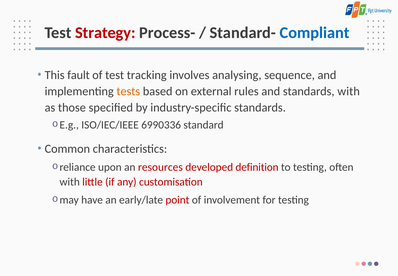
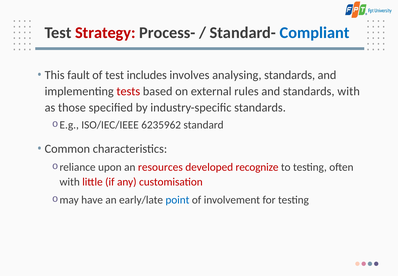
tracking: tracking -> includes (147, 75)
analysing sequence: sequence -> standards (290, 75)
tests colour: orange -> red (128, 91)
6990336: 6990336 -> 6235962 (161, 125)
definition: definition -> recognize (257, 167)
point colour: red -> blue (177, 200)
